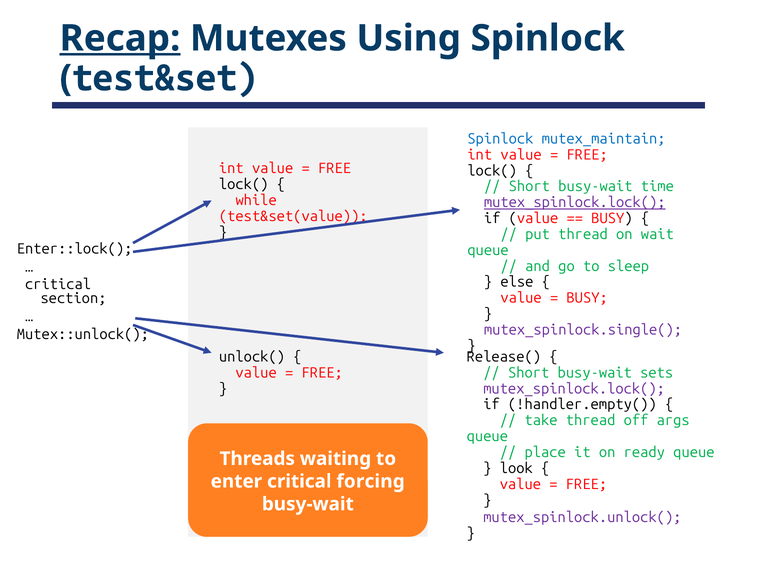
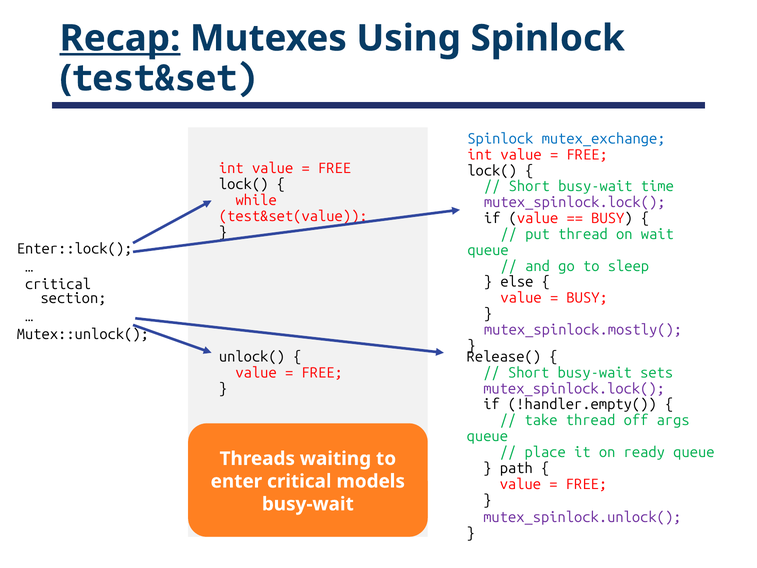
mutex_maintain: mutex_maintain -> mutex_exchange (604, 139)
mutex_spinlock.lock( underline: present -> none (575, 202)
mutex_spinlock.single(: mutex_spinlock.single( -> mutex_spinlock.mostly( (583, 330)
look: look -> path (516, 468)
forcing: forcing -> models (371, 481)
